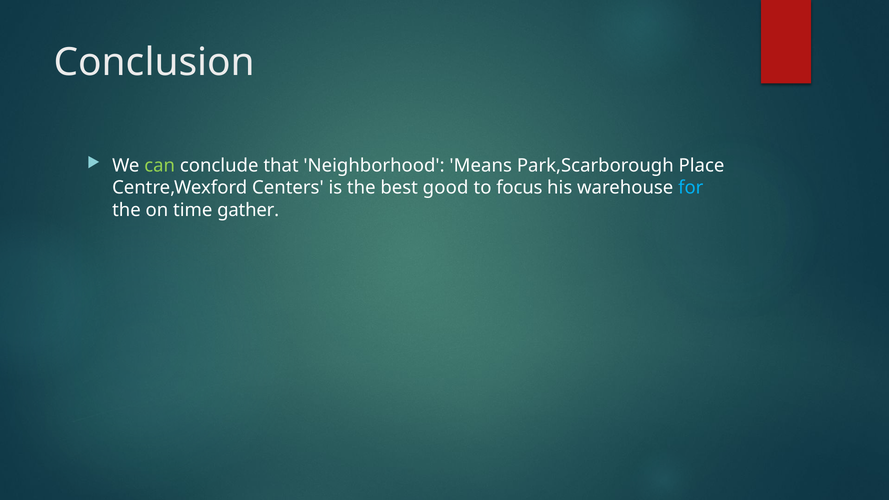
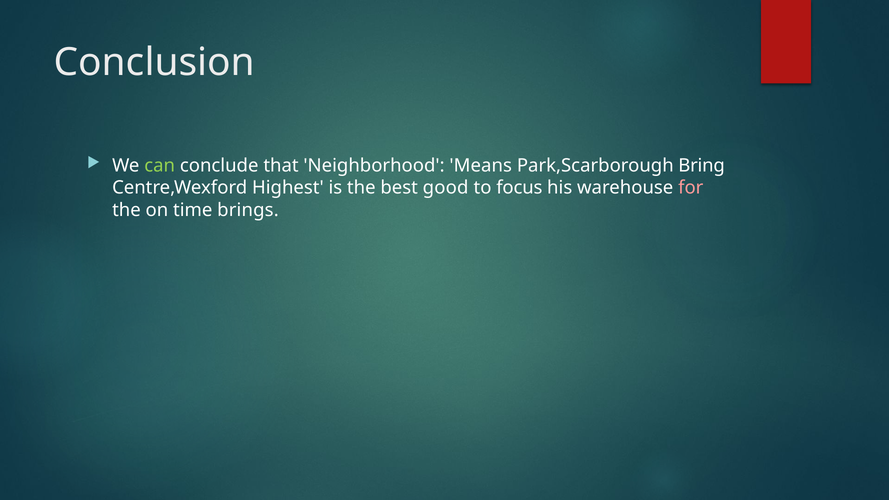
Place: Place -> Bring (702, 165)
Centers: Centers -> Highest (288, 188)
for colour: light blue -> pink (691, 188)
gather: gather -> brings (248, 210)
